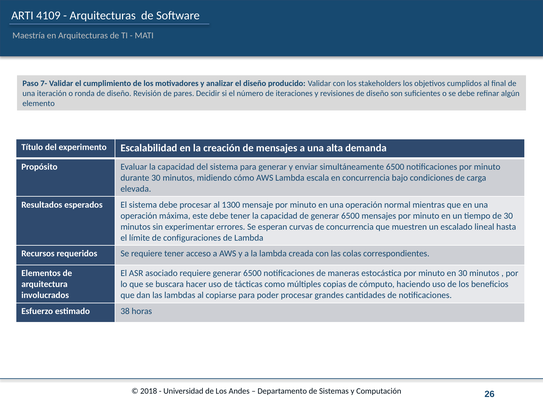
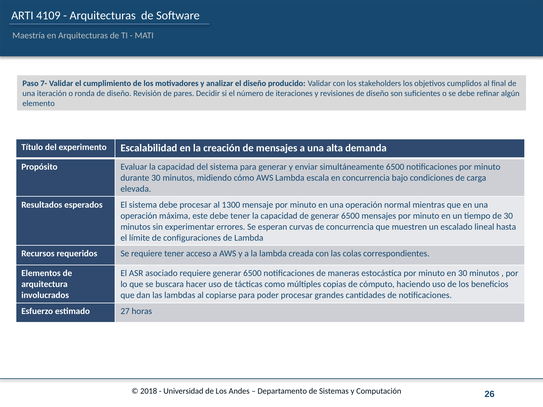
38: 38 -> 27 (125, 311)
